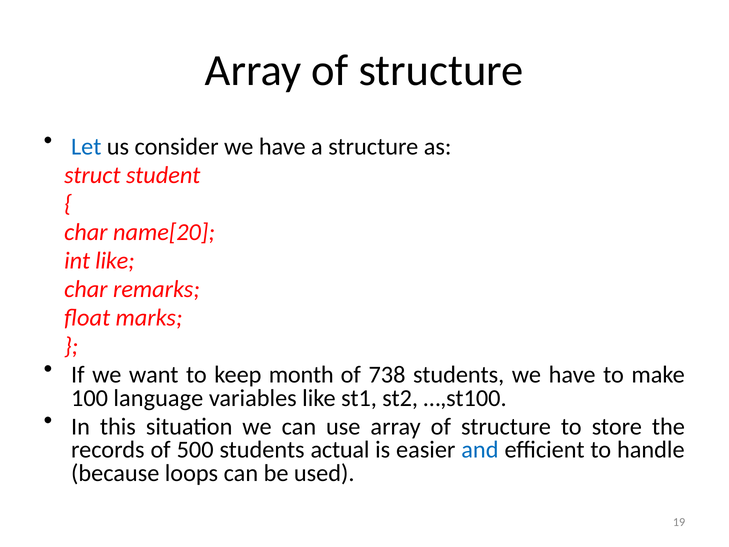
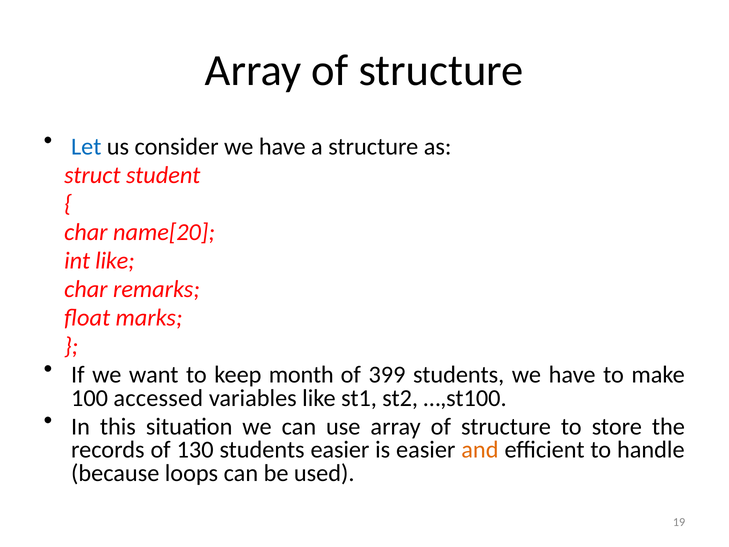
738: 738 -> 399 (387, 375)
language: language -> accessed (158, 398)
500: 500 -> 130 (195, 450)
students actual: actual -> easier (340, 450)
and colour: blue -> orange (480, 450)
